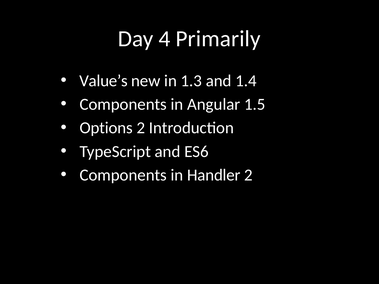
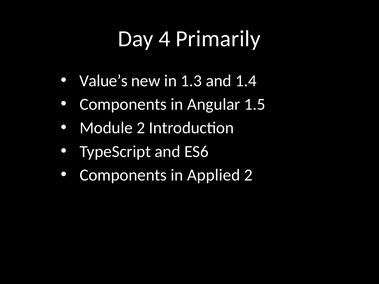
Options: Options -> Module (106, 128)
Handler: Handler -> Applied (214, 175)
